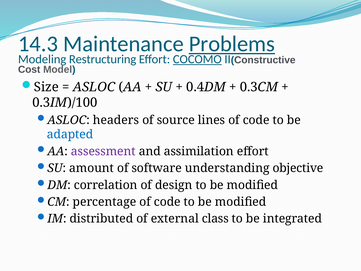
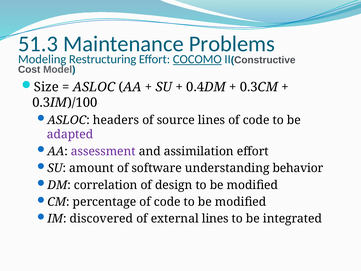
14.3: 14.3 -> 51.3 (38, 44)
Problems underline: present -> none (232, 44)
adapted colour: blue -> purple (70, 134)
objective: objective -> behavior (298, 168)
distributed: distributed -> discovered (101, 219)
external class: class -> lines (215, 219)
